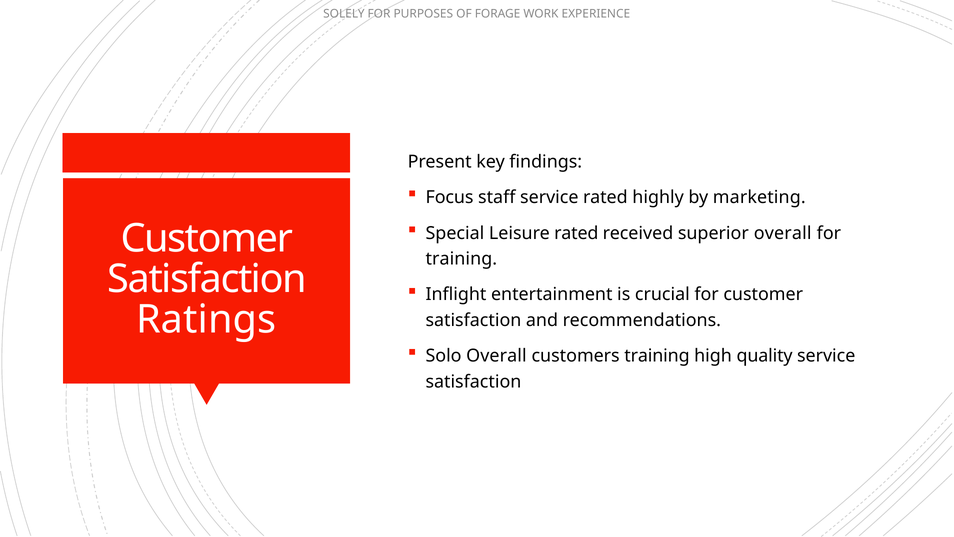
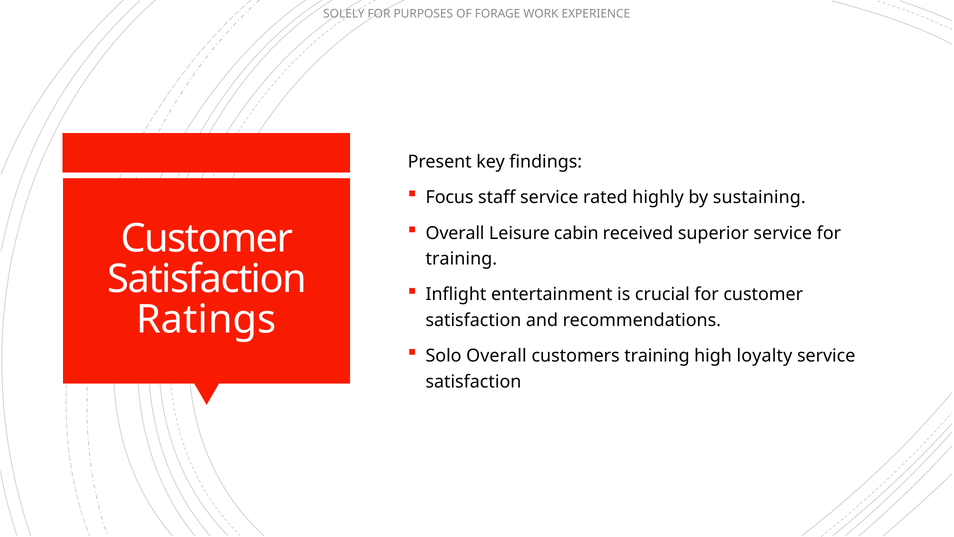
marketing: marketing -> sustaining (759, 197)
Special: Special -> Overall (455, 233)
Leisure rated: rated -> cabin (576, 233)
superior overall: overall -> service (783, 233)
quality: quality -> loyalty (764, 356)
